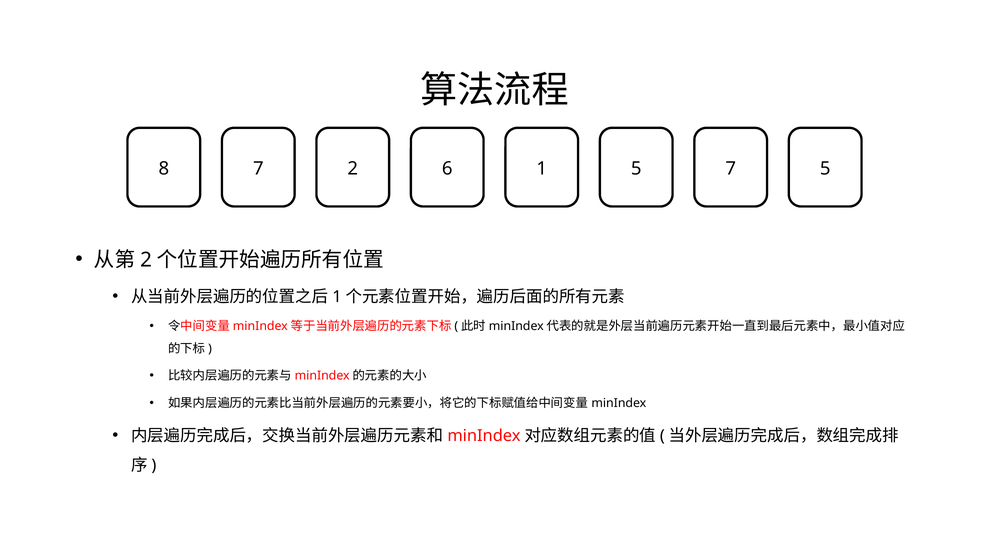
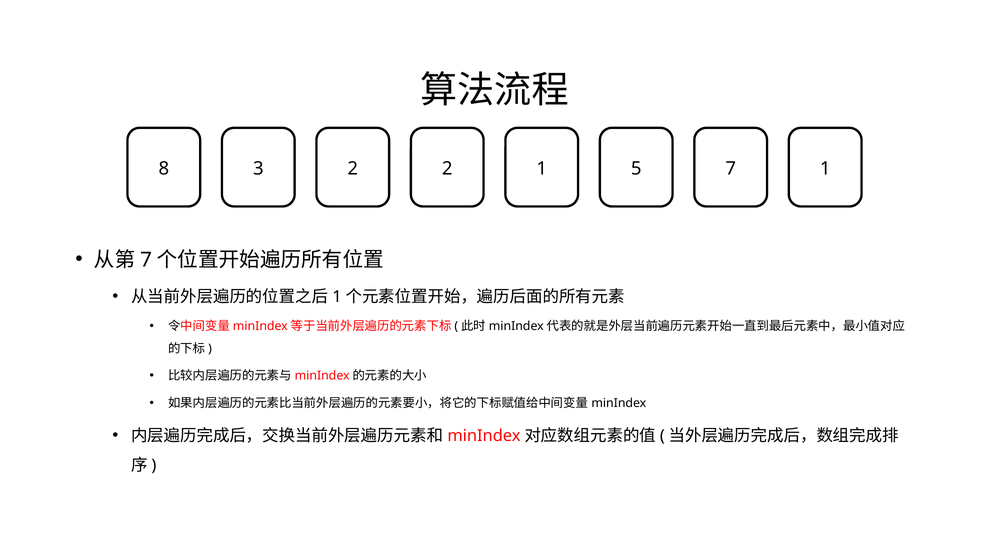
8 7: 7 -> 3 (258, 169)
2 6: 6 -> 2 (447, 169)
7 5: 5 -> 1 (825, 169)
2: 2 -> 7 (146, 260)
